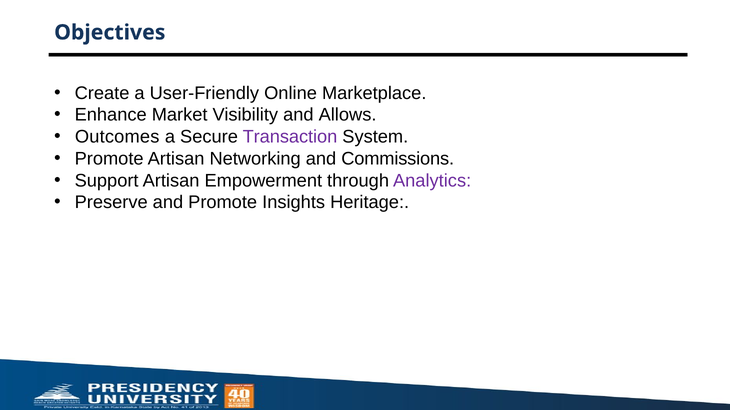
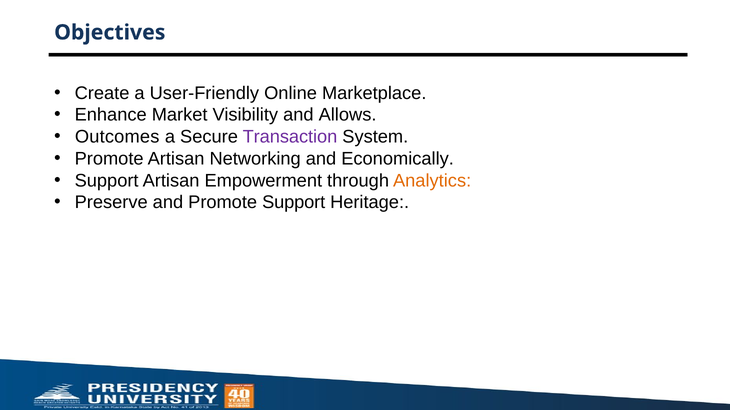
Commissions: Commissions -> Economically (398, 159)
Analytics colour: purple -> orange (432, 181)
Promote Insights: Insights -> Support (294, 203)
